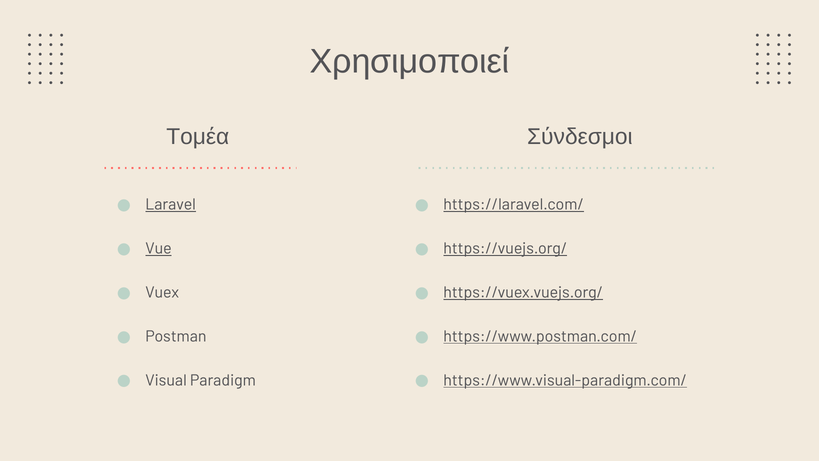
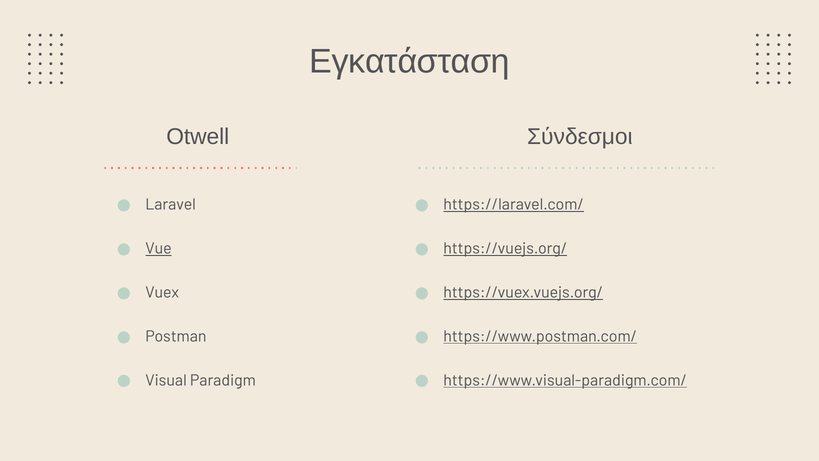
Χρησιμοποιεί: Χρησιμοποιεί -> Εγκατάσταση (410, 62)
Τομέα: Τομέα -> Otwell (198, 136)
Laravel underline: present -> none (171, 204)
